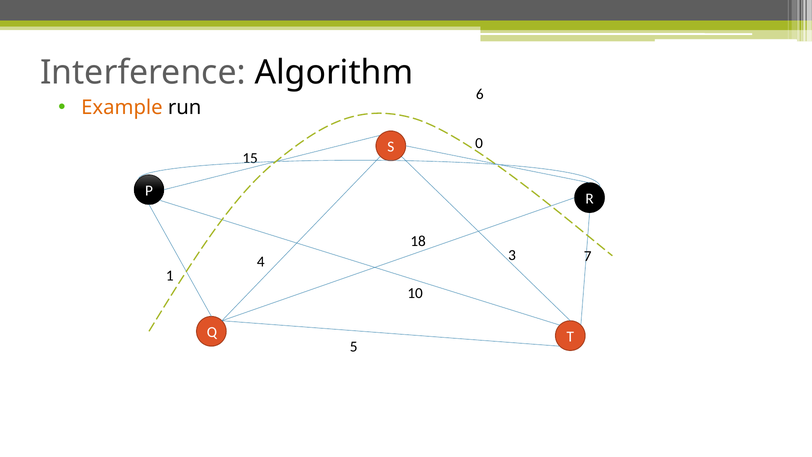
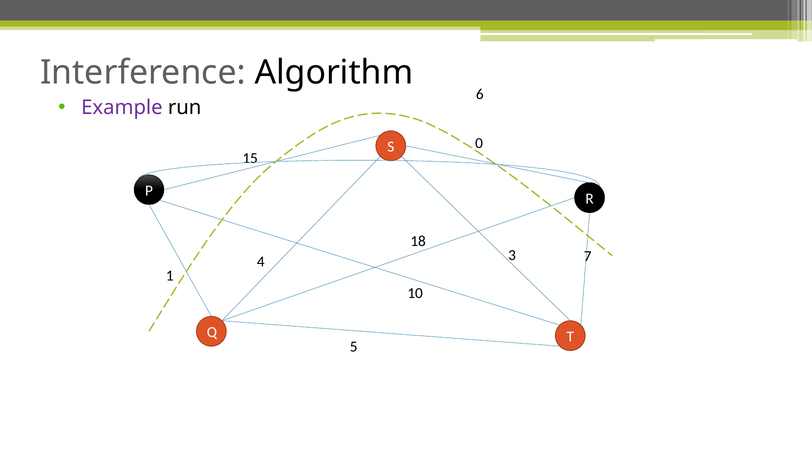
Example colour: orange -> purple (122, 108)
